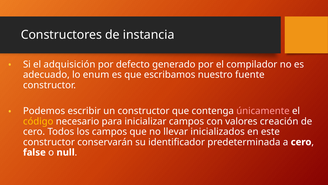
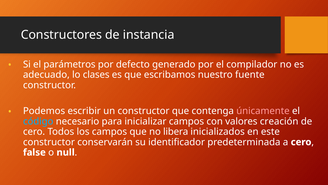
adquisición: adquisición -> parámetros (69, 64)
enum: enum -> clases (96, 75)
código colour: yellow -> light blue (38, 121)
llevar: llevar -> libera (176, 131)
